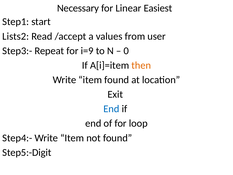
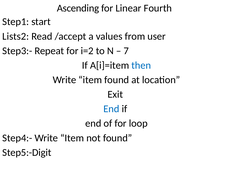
Necessary: Necessary -> Ascending (78, 8)
Easiest: Easiest -> Fourth (158, 8)
i=9: i=9 -> i=2 (87, 51)
0: 0 -> 7 (126, 51)
then colour: orange -> blue (141, 65)
